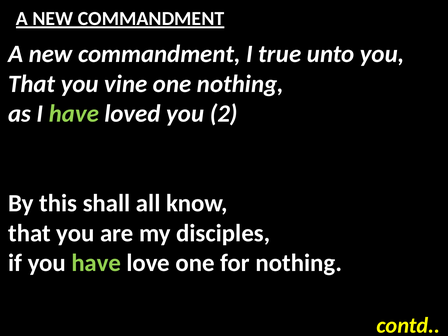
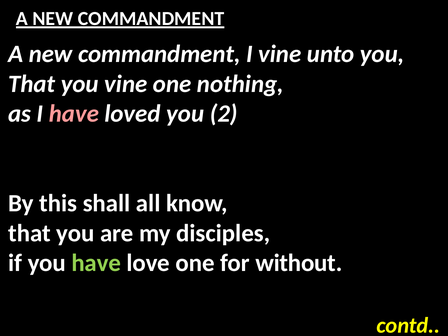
I true: true -> vine (280, 54)
have colour: light green -> pink (74, 114)
for nothing: nothing -> without (299, 263)
